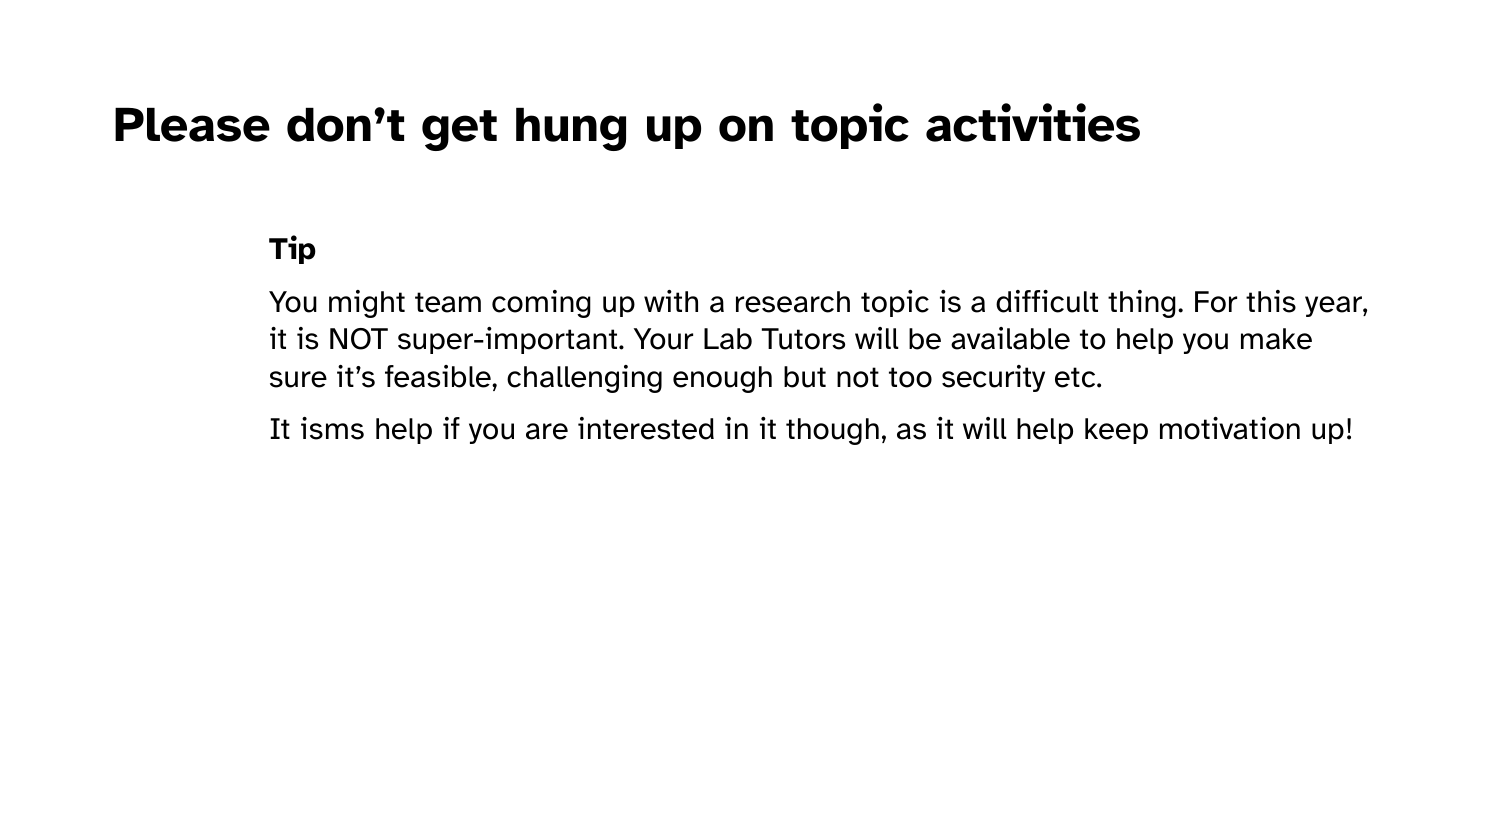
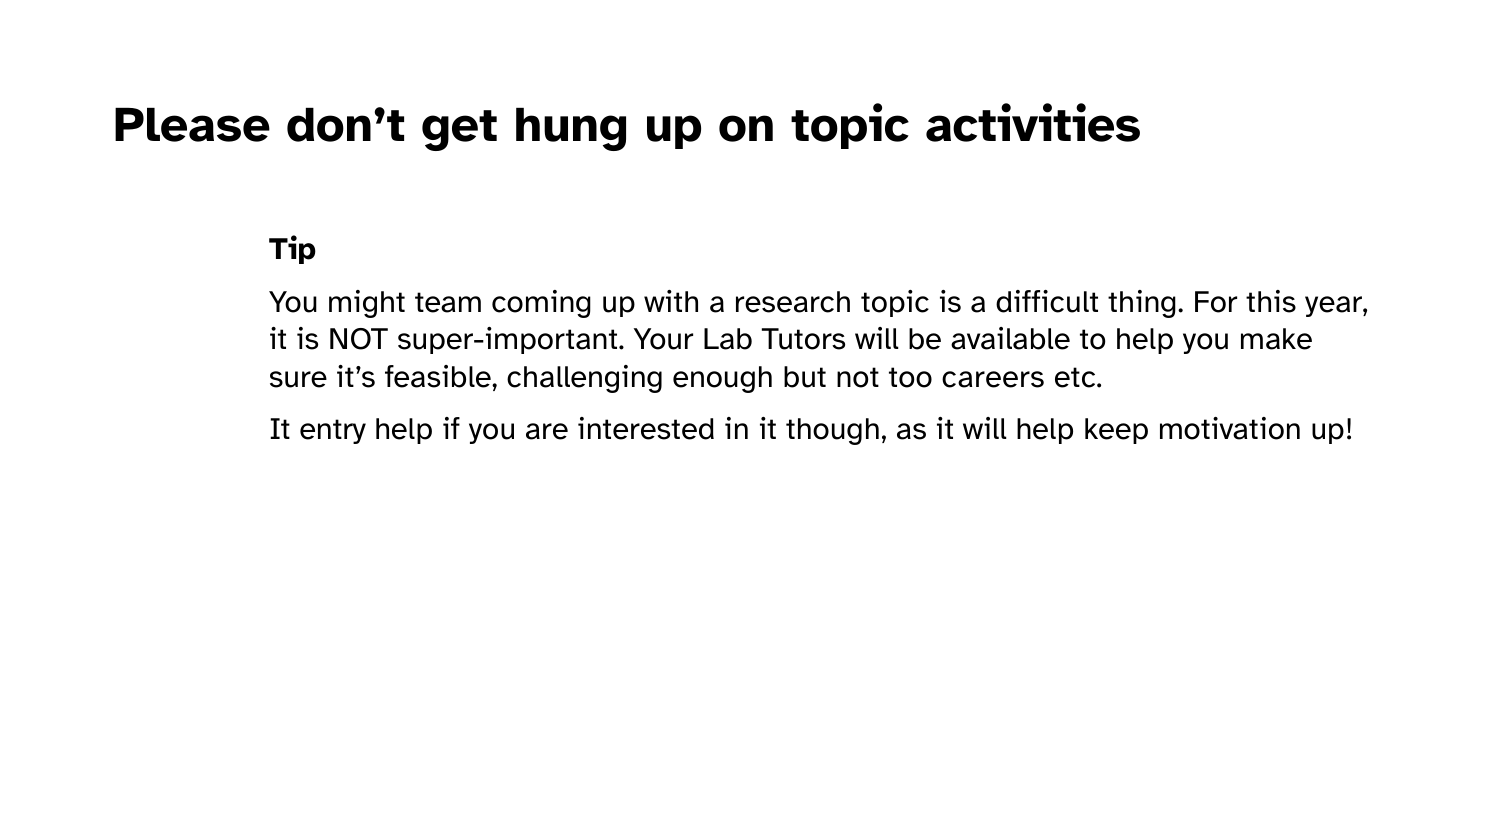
security: security -> careers (993, 377)
isms: isms -> entry (333, 430)
